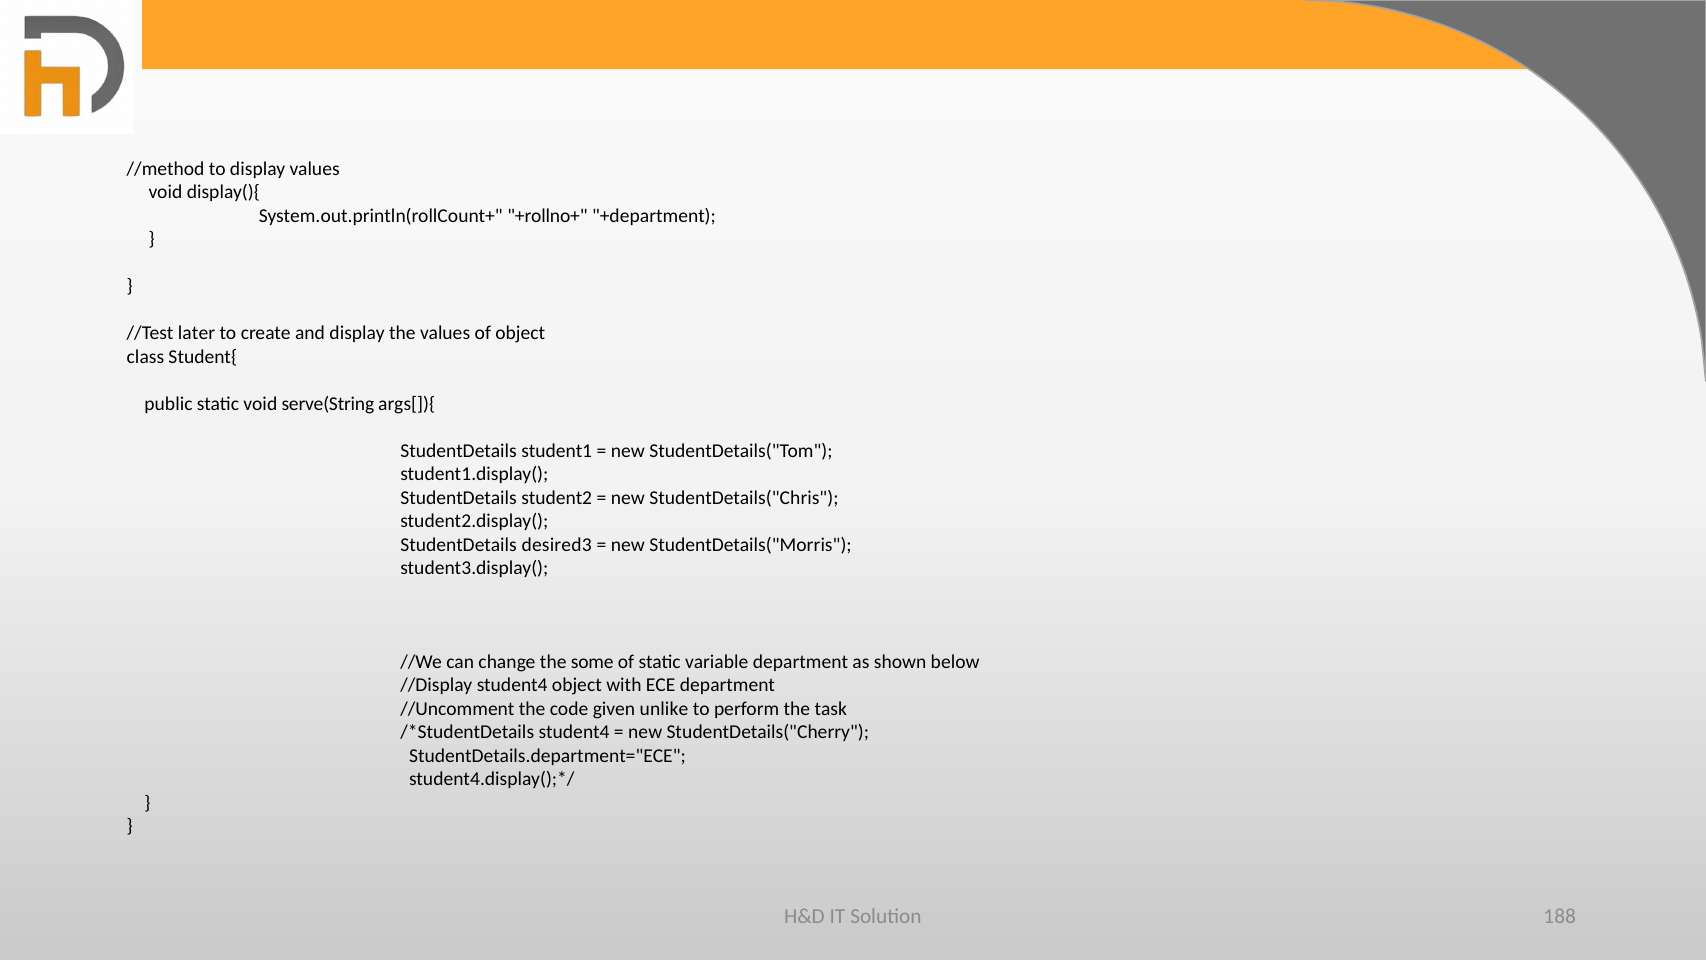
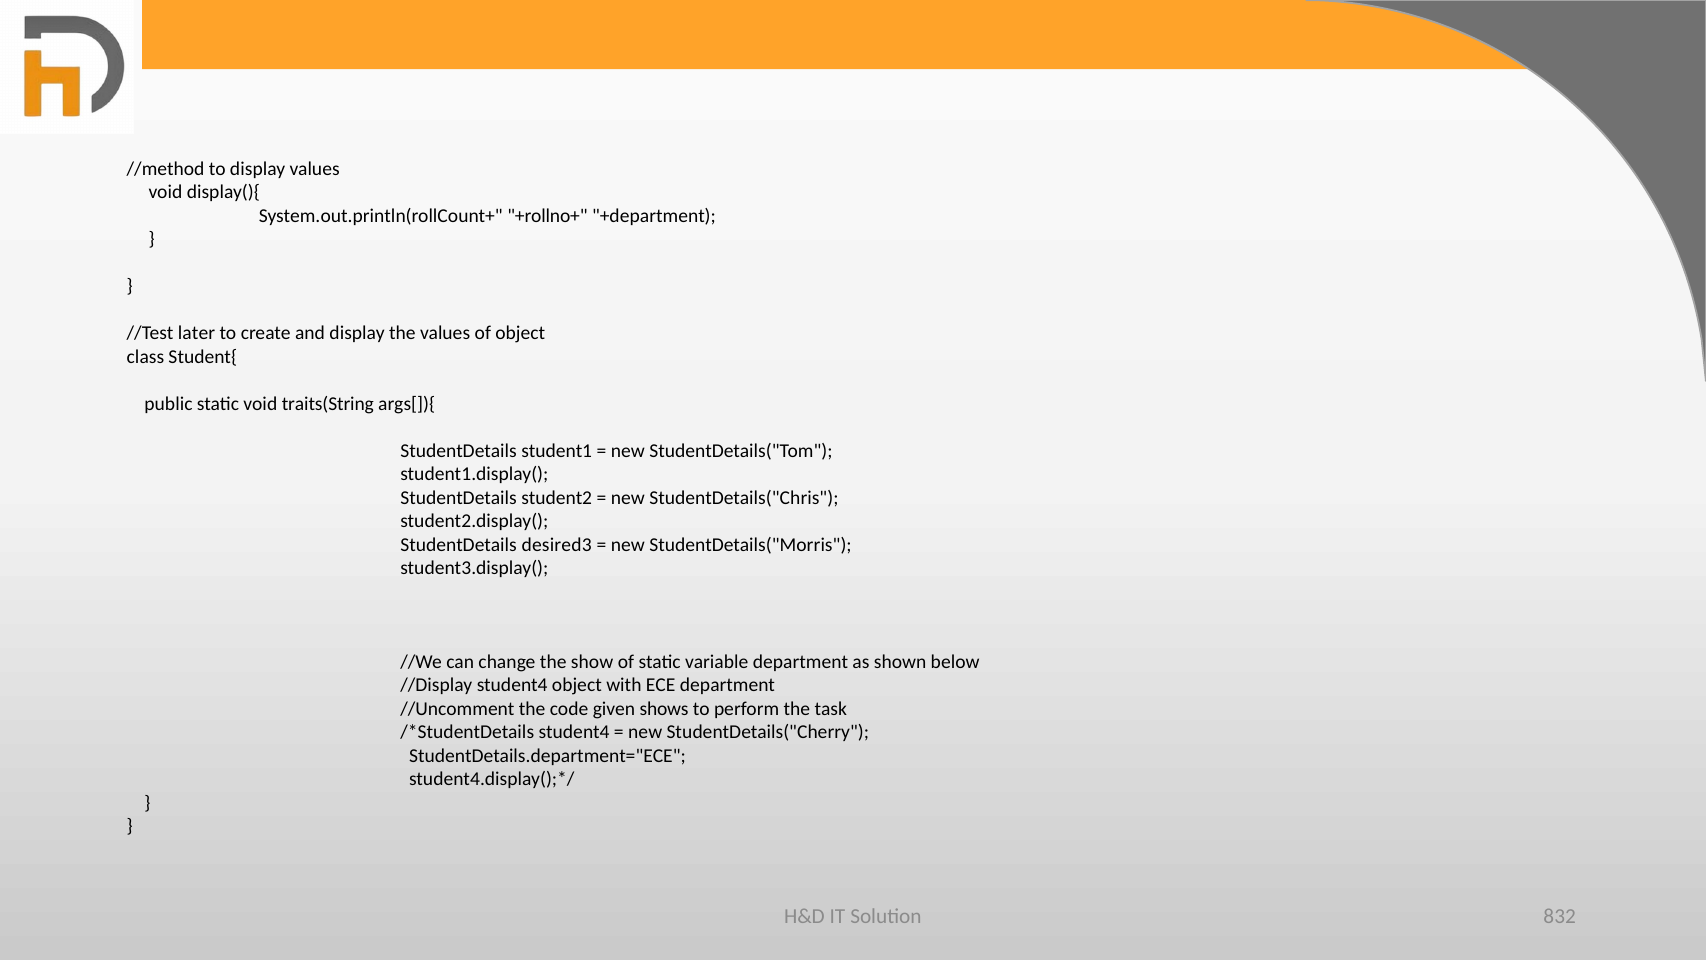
serve(String: serve(String -> traits(String (328, 404)
some: some -> show (592, 662)
unlike: unlike -> shows (664, 709)
188: 188 -> 832 (1560, 916)
